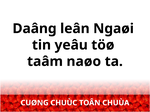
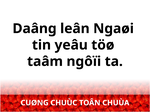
naøo: naøo -> ngôïi (84, 62)
